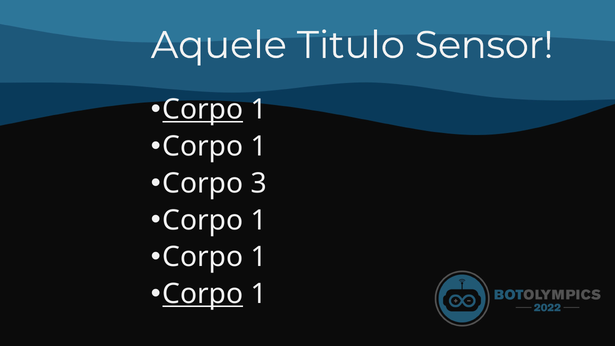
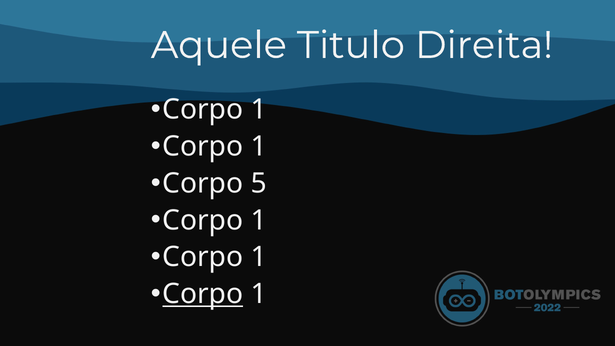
Sensor: Sensor -> Direita (484, 45)
Corpo underline: present -> none (203, 109)
3: 3 -> 5 (259, 183)
